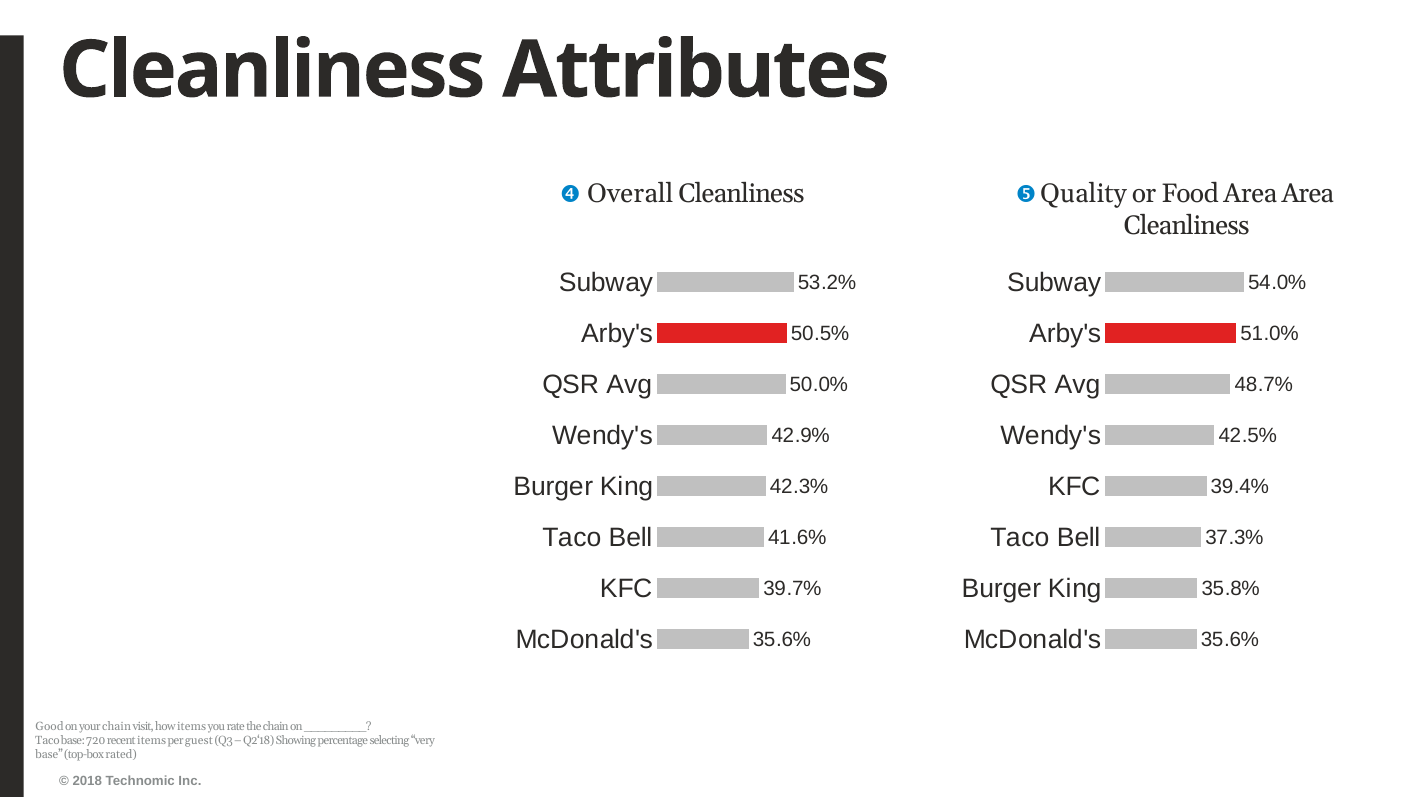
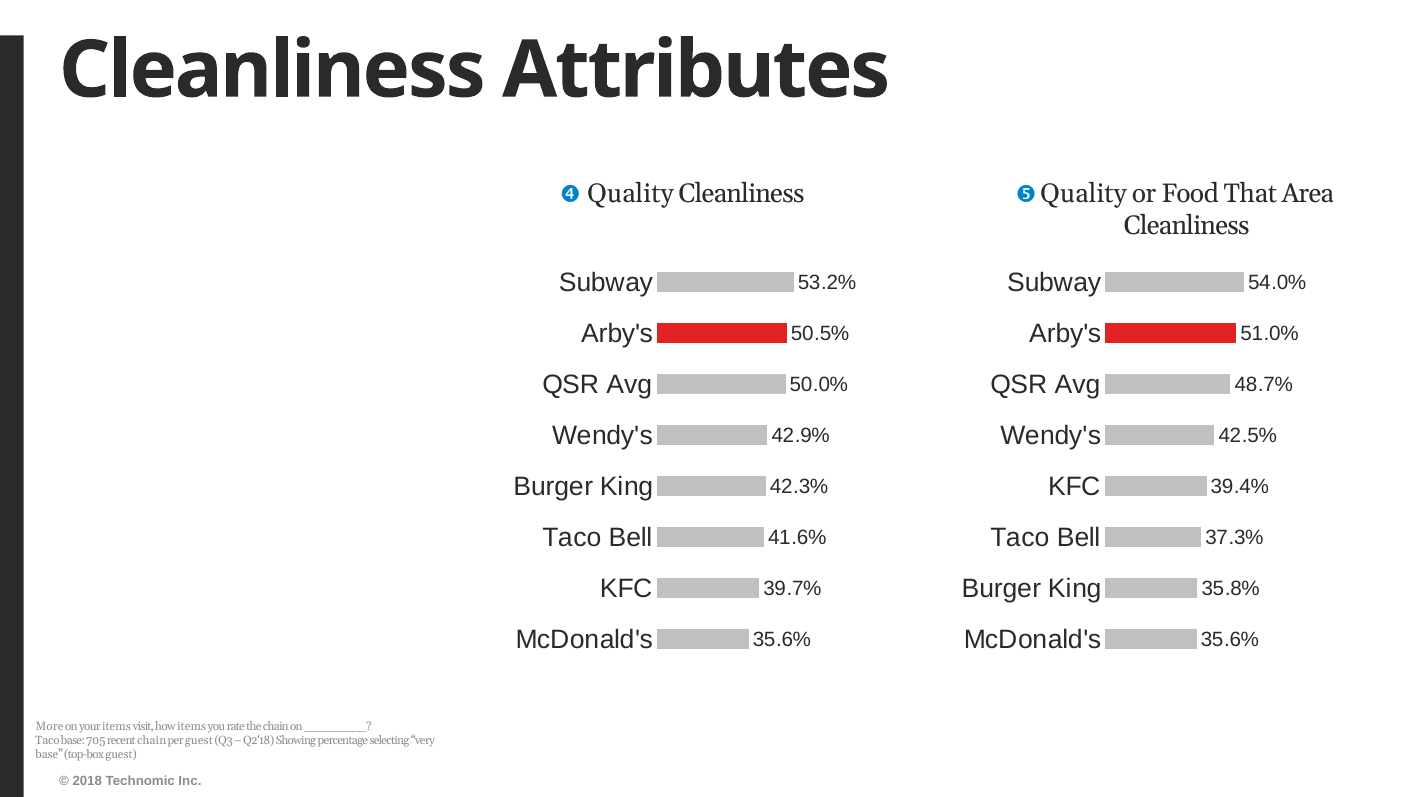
Overall: Overall -> Quality (630, 194)
Food Area: Area -> That (1250, 194)
Good: Good -> More (49, 726)
your chain: chain -> items (117, 726)
720: 720 -> 705 (96, 740)
recent items: items -> chain (152, 740)
top-box rated: rated -> guest (121, 755)
